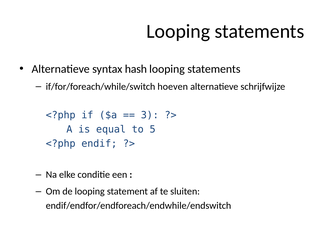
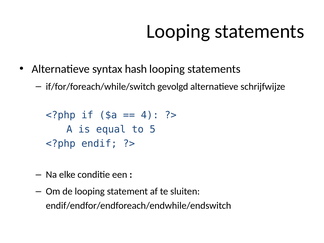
hoeven: hoeven -> gevolgd (173, 87)
3: 3 -> 4 (150, 115)
